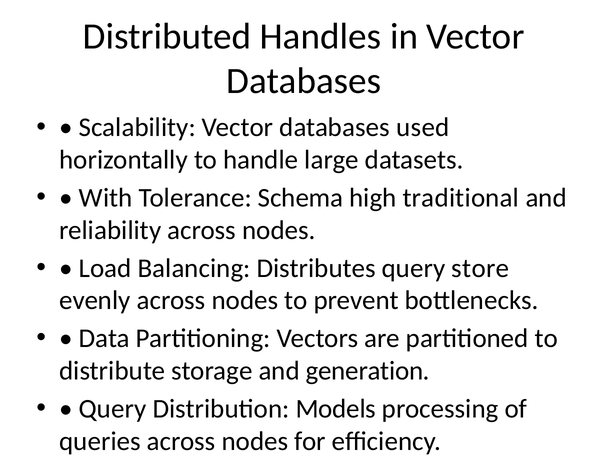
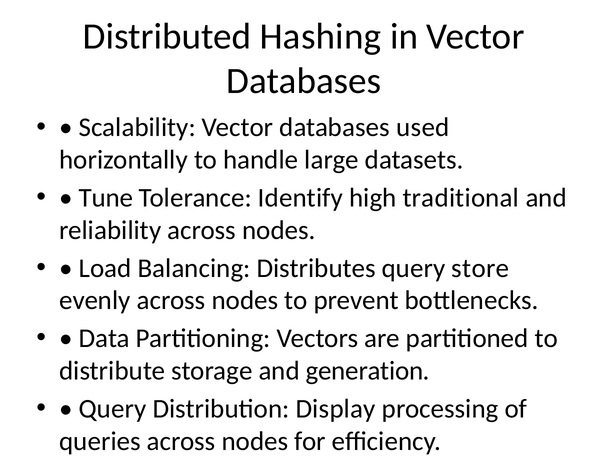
Handles: Handles -> Hashing (321, 37)
With: With -> Tune (106, 198)
Schema: Schema -> Identify (300, 198)
Models: Models -> Display (336, 409)
